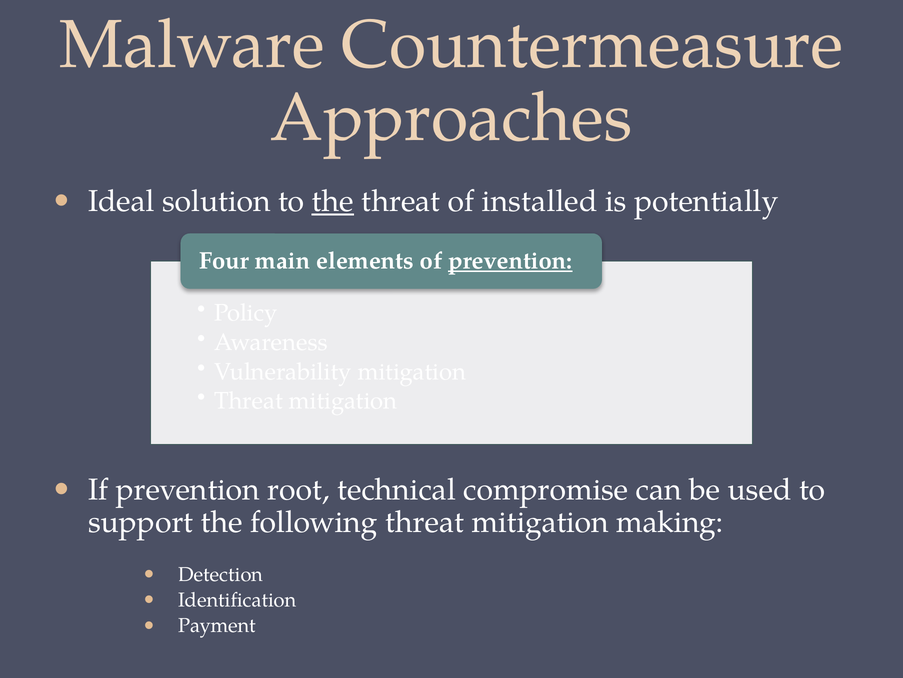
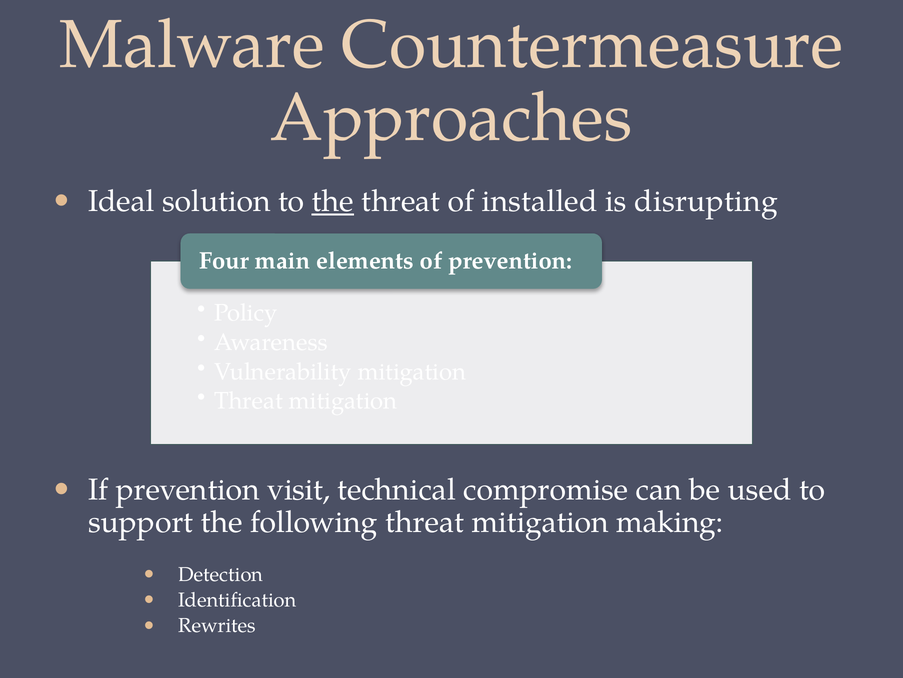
potentially: potentially -> disrupting (706, 201)
prevention underline: present -> none (510, 261)
root: root -> visit (299, 489)
Payment: Payment -> Rewrites (217, 625)
